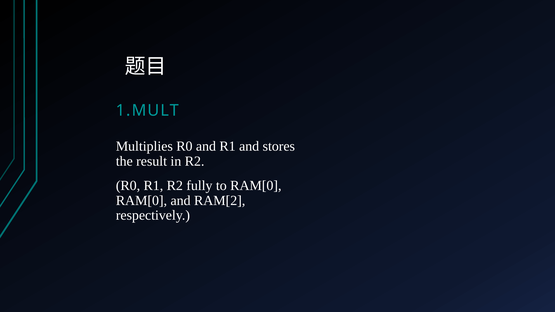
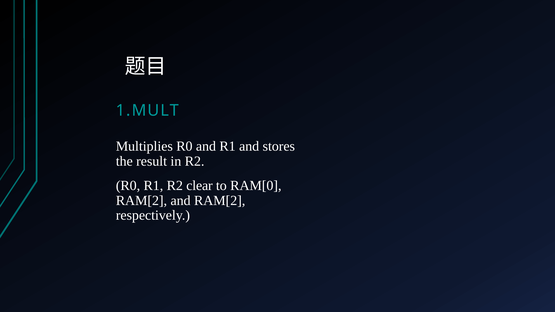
fully: fully -> clear (199, 186)
RAM[0: RAM[0 -> RAM[2 (141, 201)
